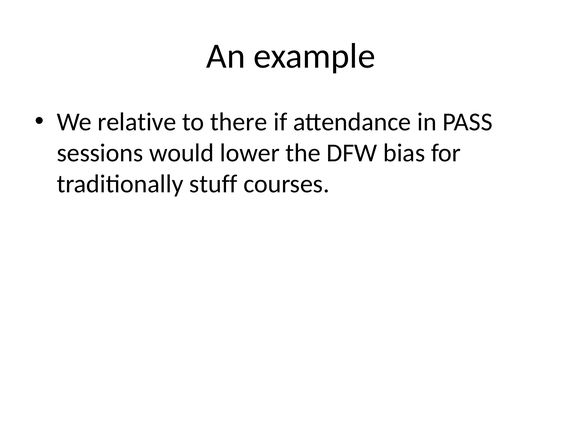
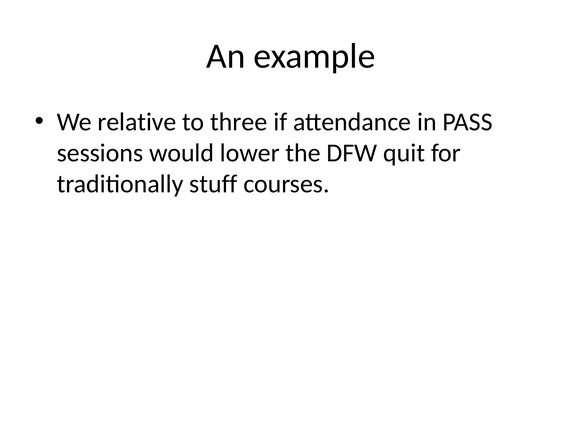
there: there -> three (239, 122)
bias: bias -> quit (404, 153)
